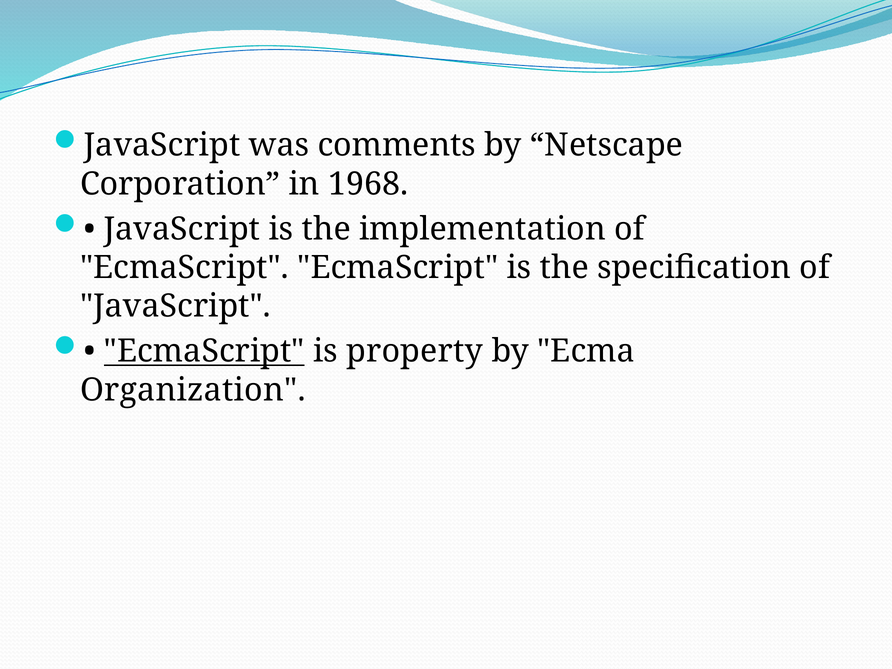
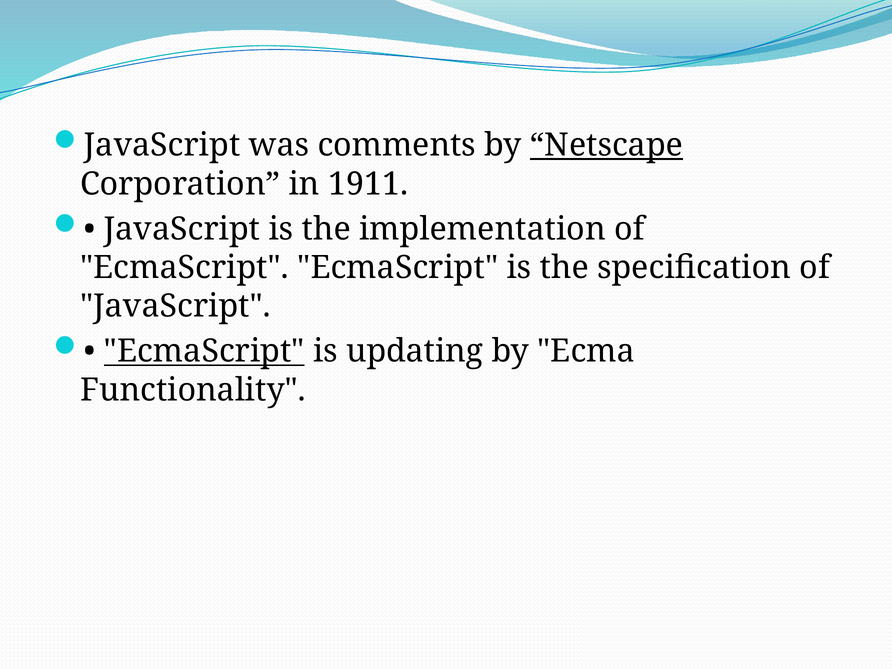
Netscape underline: none -> present (607, 145)
1968: 1968 -> 1911 (368, 184)
property: property -> updating (415, 351)
Organization: Organization -> Functionality (193, 390)
